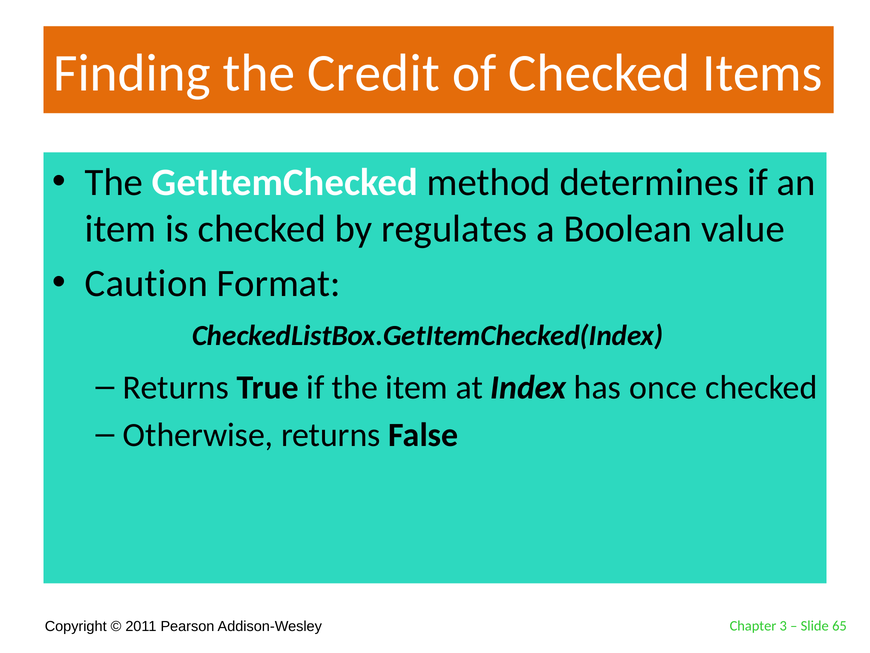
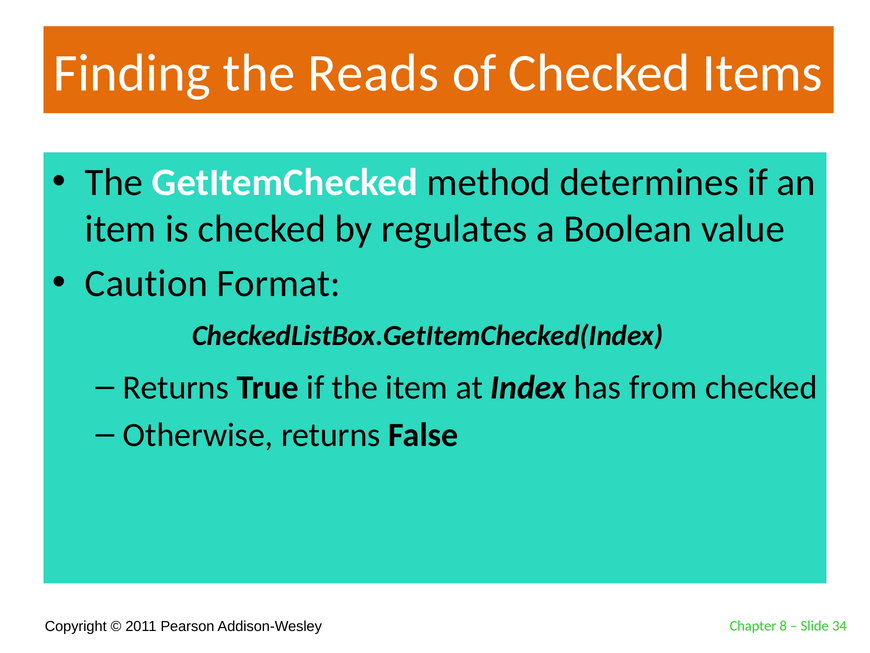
Credit: Credit -> Reads (373, 73)
once: once -> from (663, 387)
3: 3 -> 8 (783, 626)
65: 65 -> 34 (839, 626)
